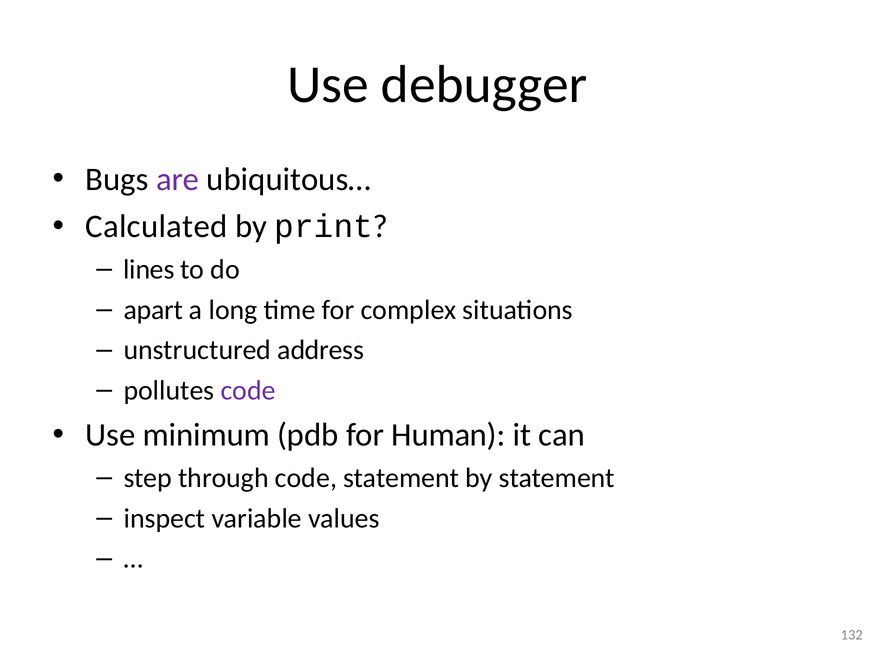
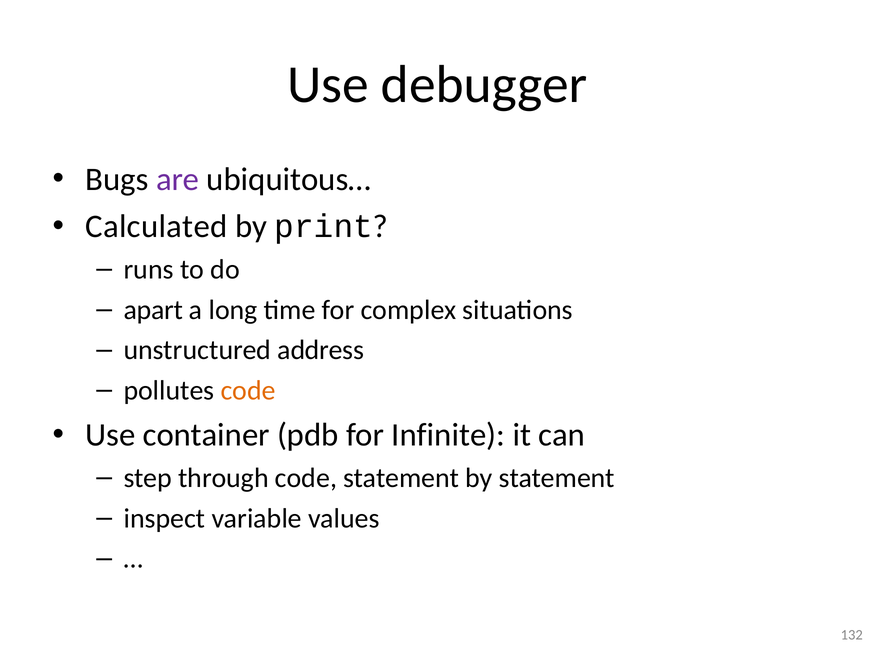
lines: lines -> runs (149, 270)
code colour: purple -> orange (248, 391)
minimum: minimum -> container (206, 435)
Human: Human -> Infinite (448, 435)
